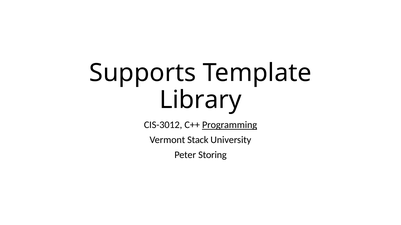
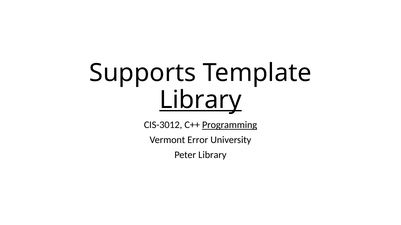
Library underline: none -> present (201, 100)
Stack: Stack -> Error (198, 140)
Peter Storing: Storing -> Library (212, 155)
